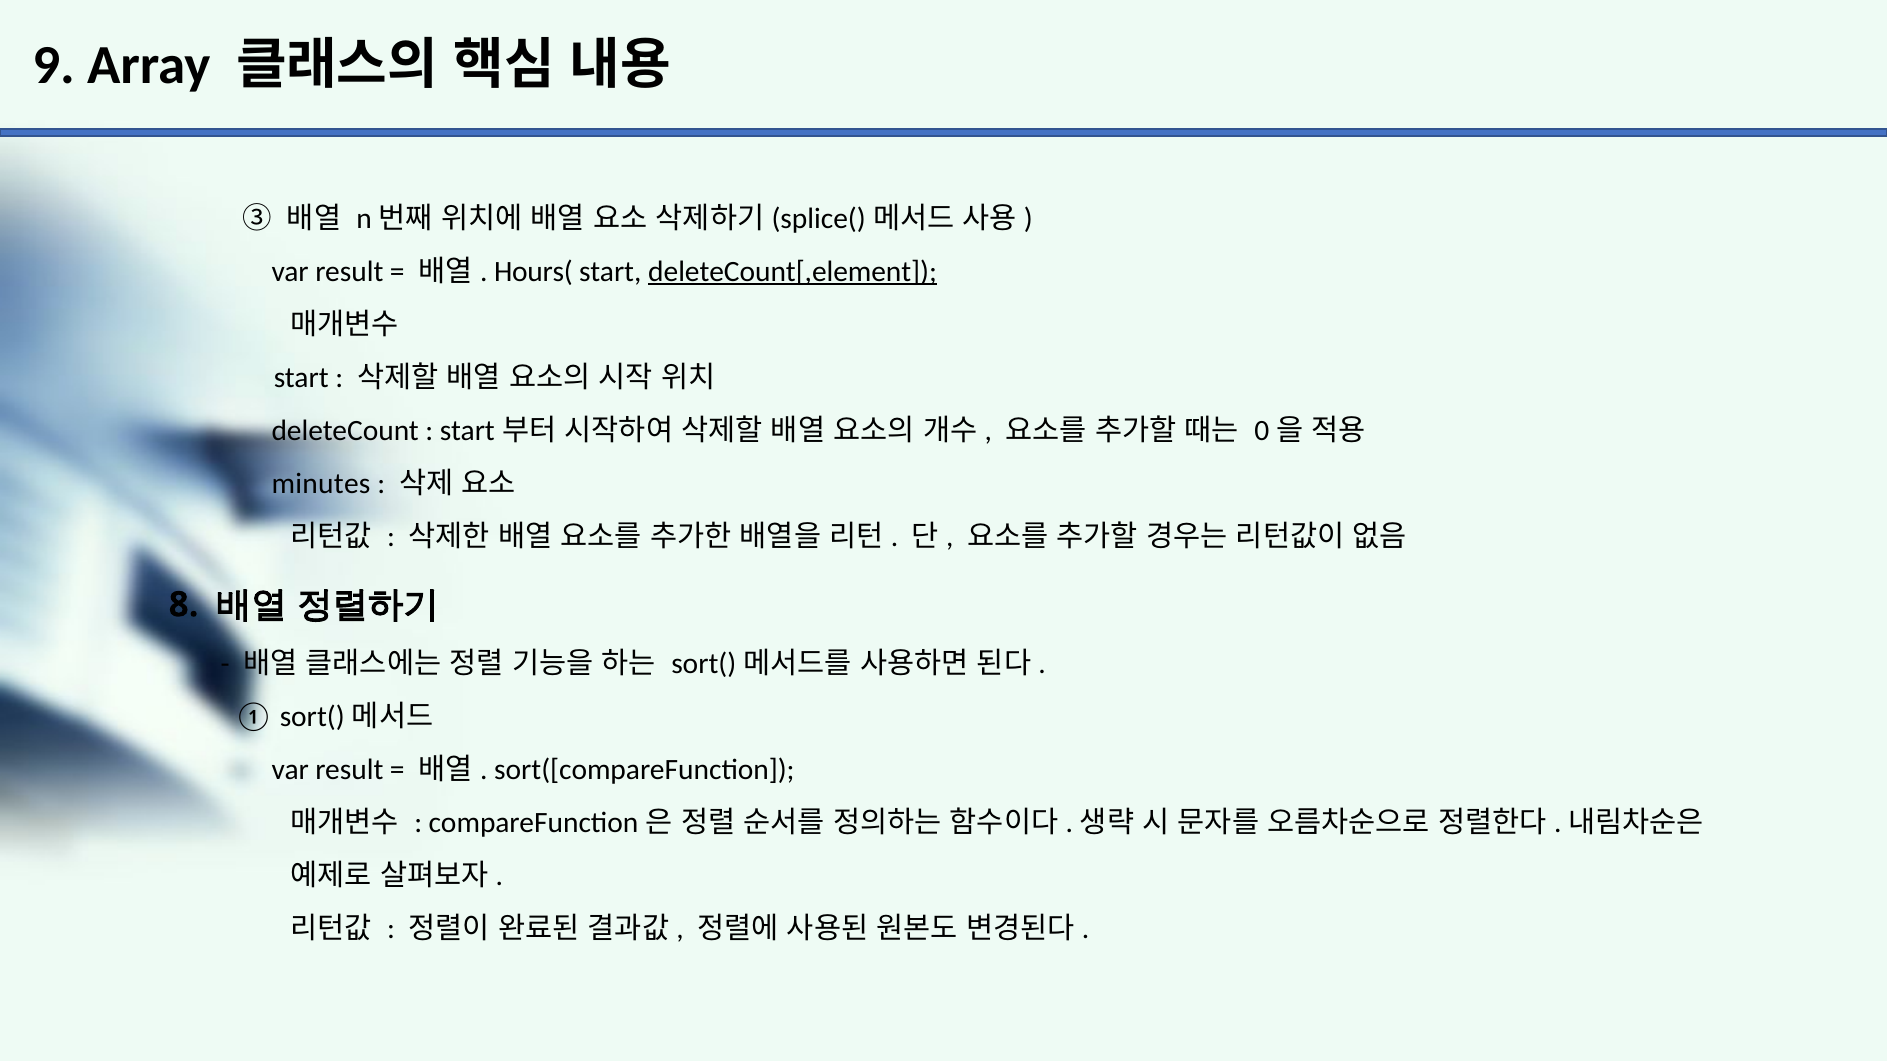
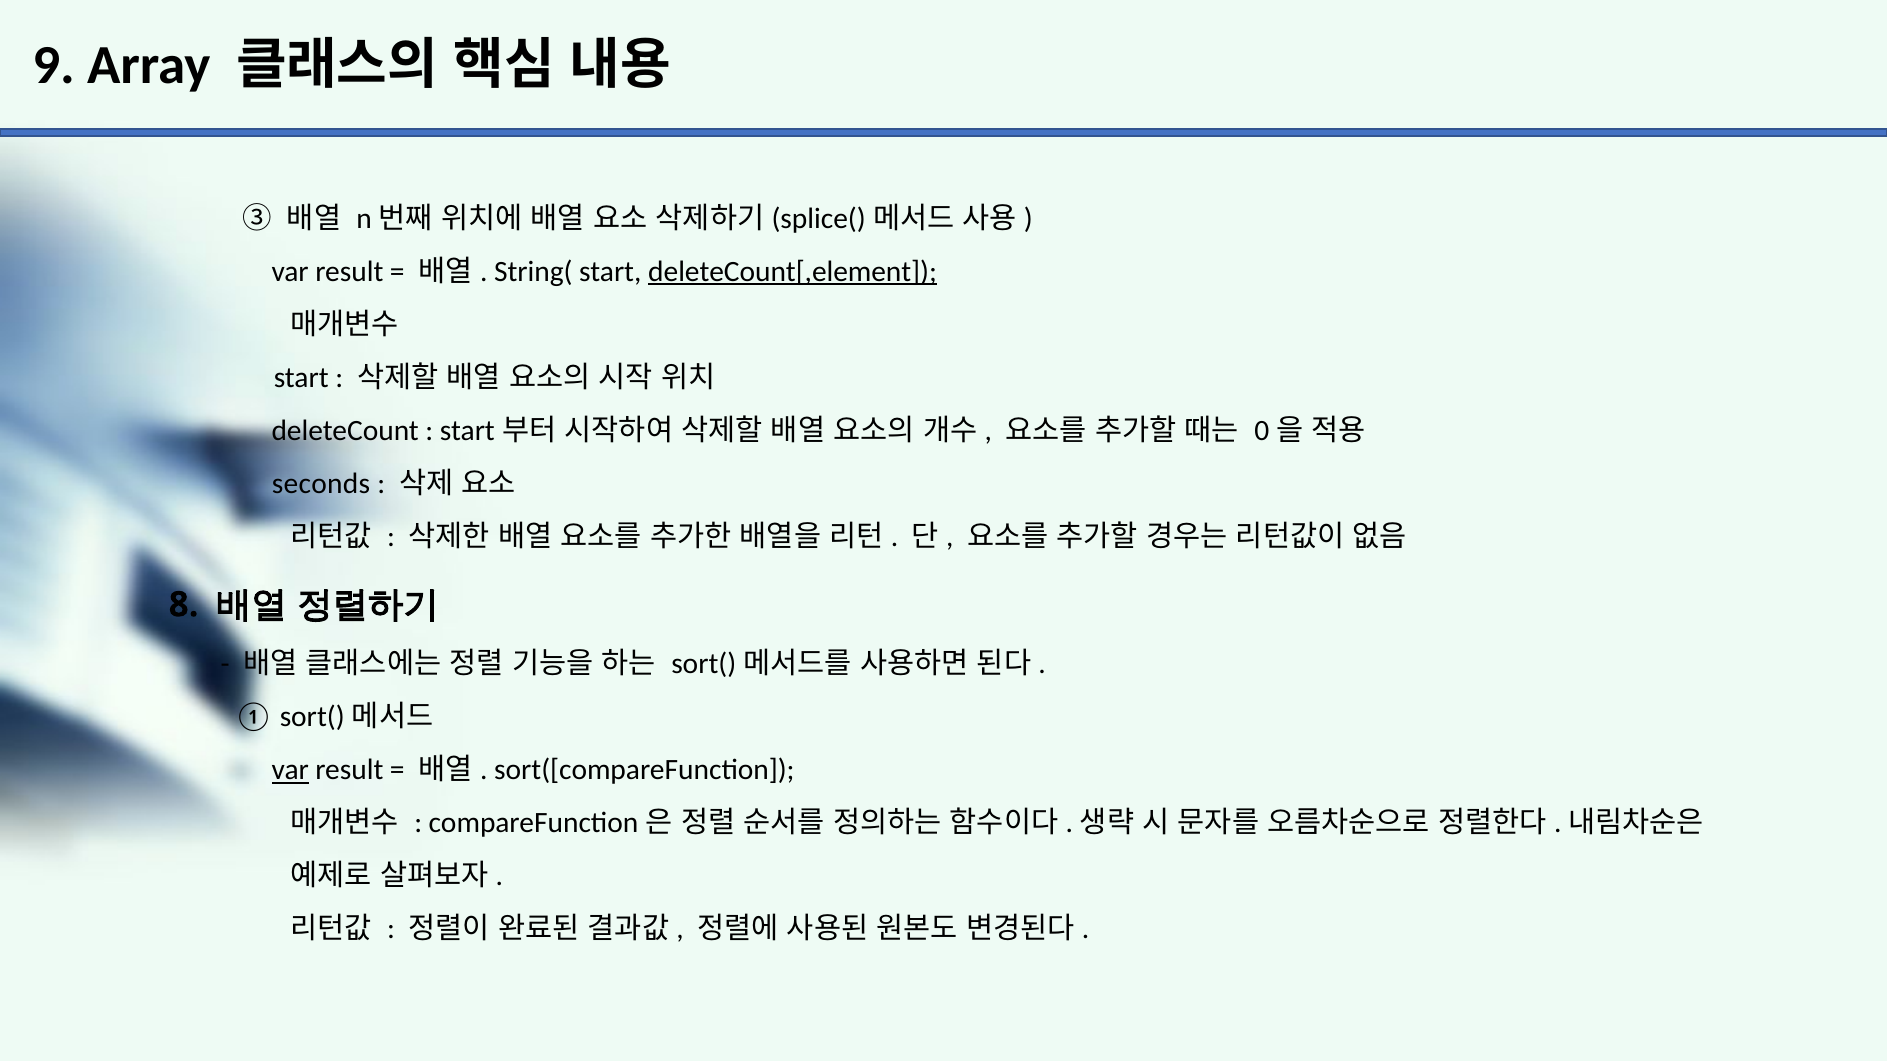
Hours(: Hours( -> String( (533, 271)
minutes: minutes -> seconds (321, 484)
var underline: none -> present (290, 770)
